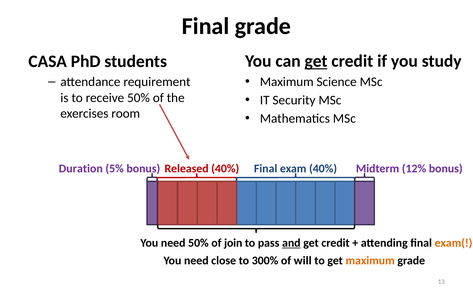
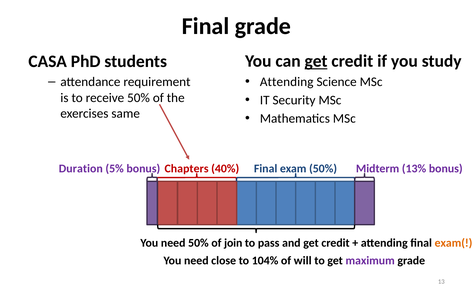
Maximum: Maximum -> Attending (287, 82)
room: room -> same (126, 114)
Released: Released -> Chapters (187, 169)
exam 40%: 40% -> 50% (323, 169)
12%: 12% -> 13% (414, 169)
and underline: present -> none (291, 243)
300%: 300% -> 104% (265, 261)
maximum colour: orange -> purple (370, 261)
